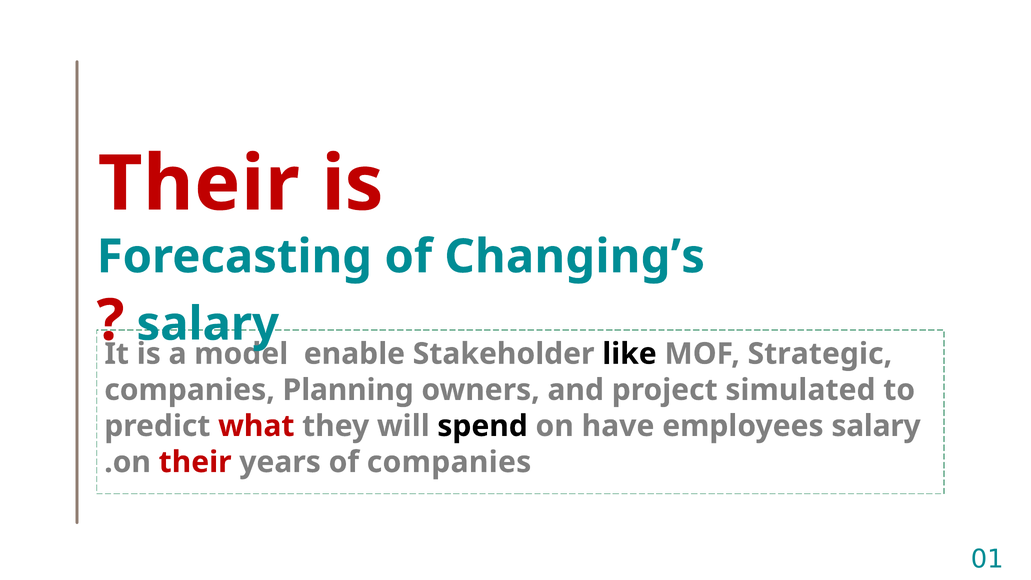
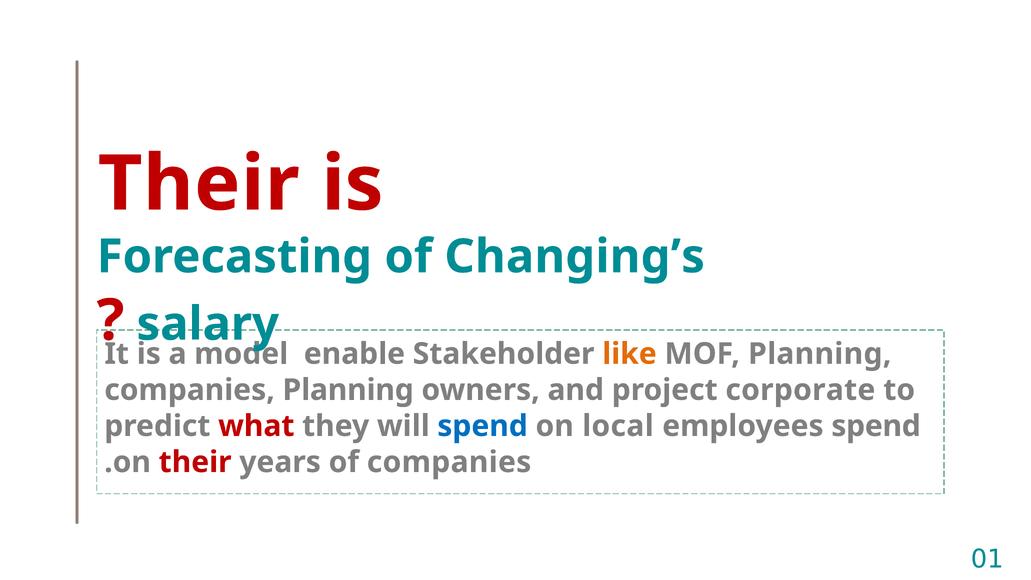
like colour: black -> orange (629, 354)
MOF Strategic: Strategic -> Planning (820, 354)
simulated: simulated -> corporate (800, 390)
spend colour: black -> blue (483, 426)
have: have -> local (618, 426)
employees salary: salary -> spend (876, 426)
